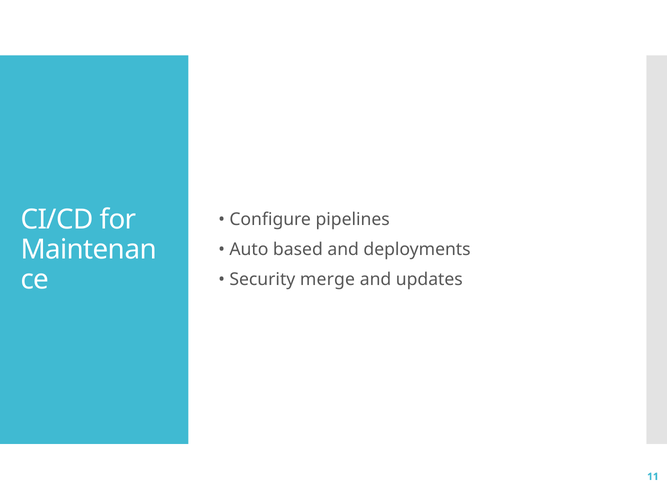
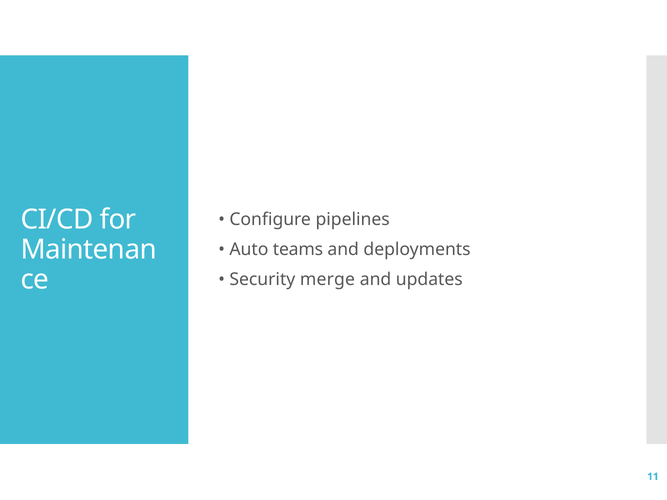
based: based -> teams (298, 250)
